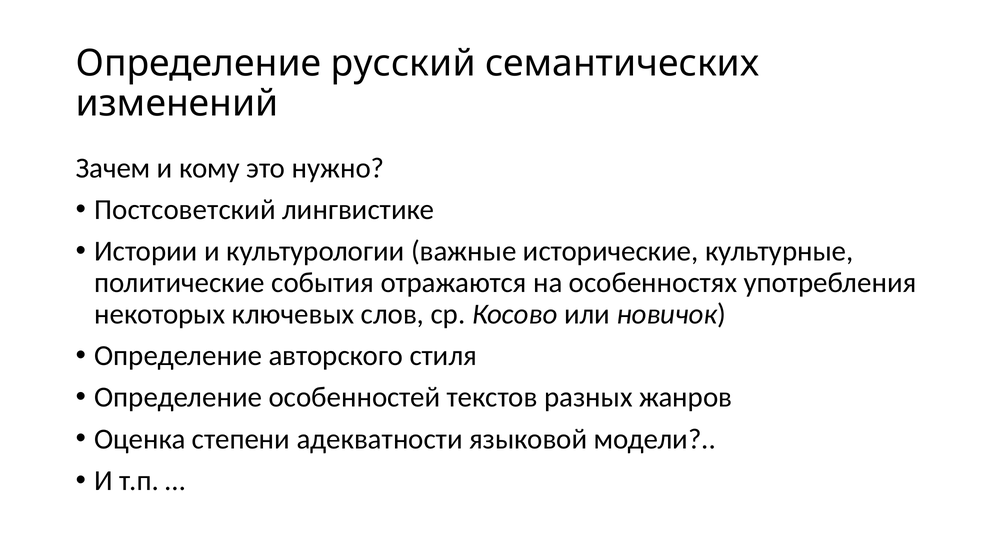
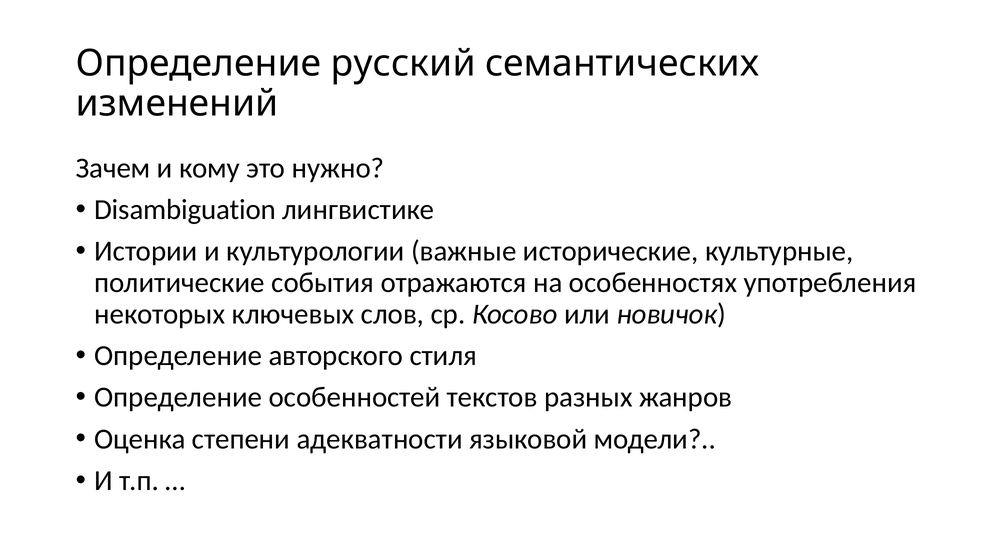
Постсоветский: Постсоветский -> Disambiguation (185, 210)
